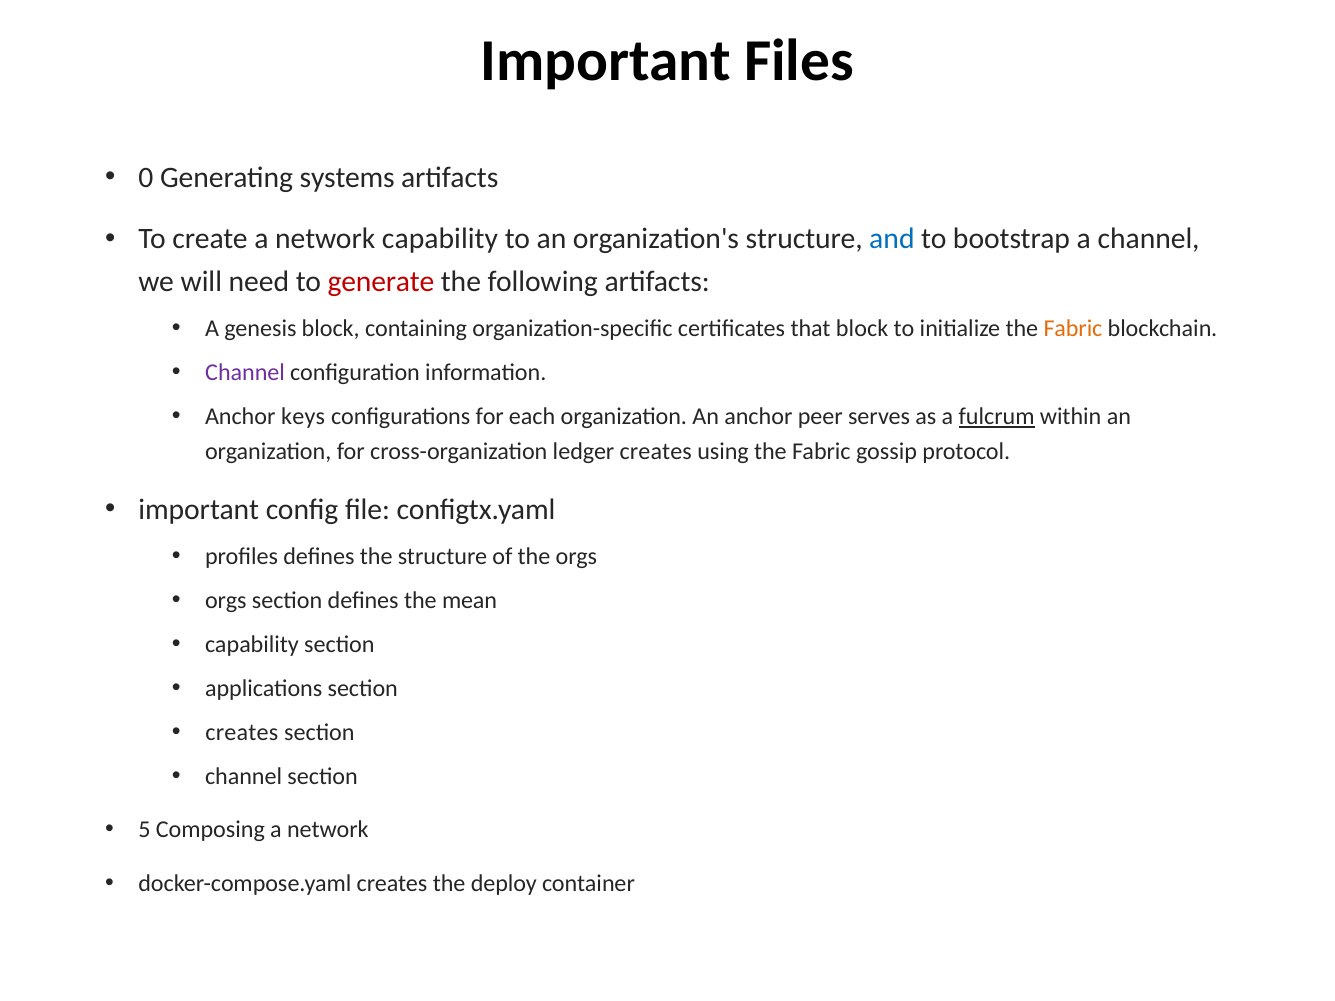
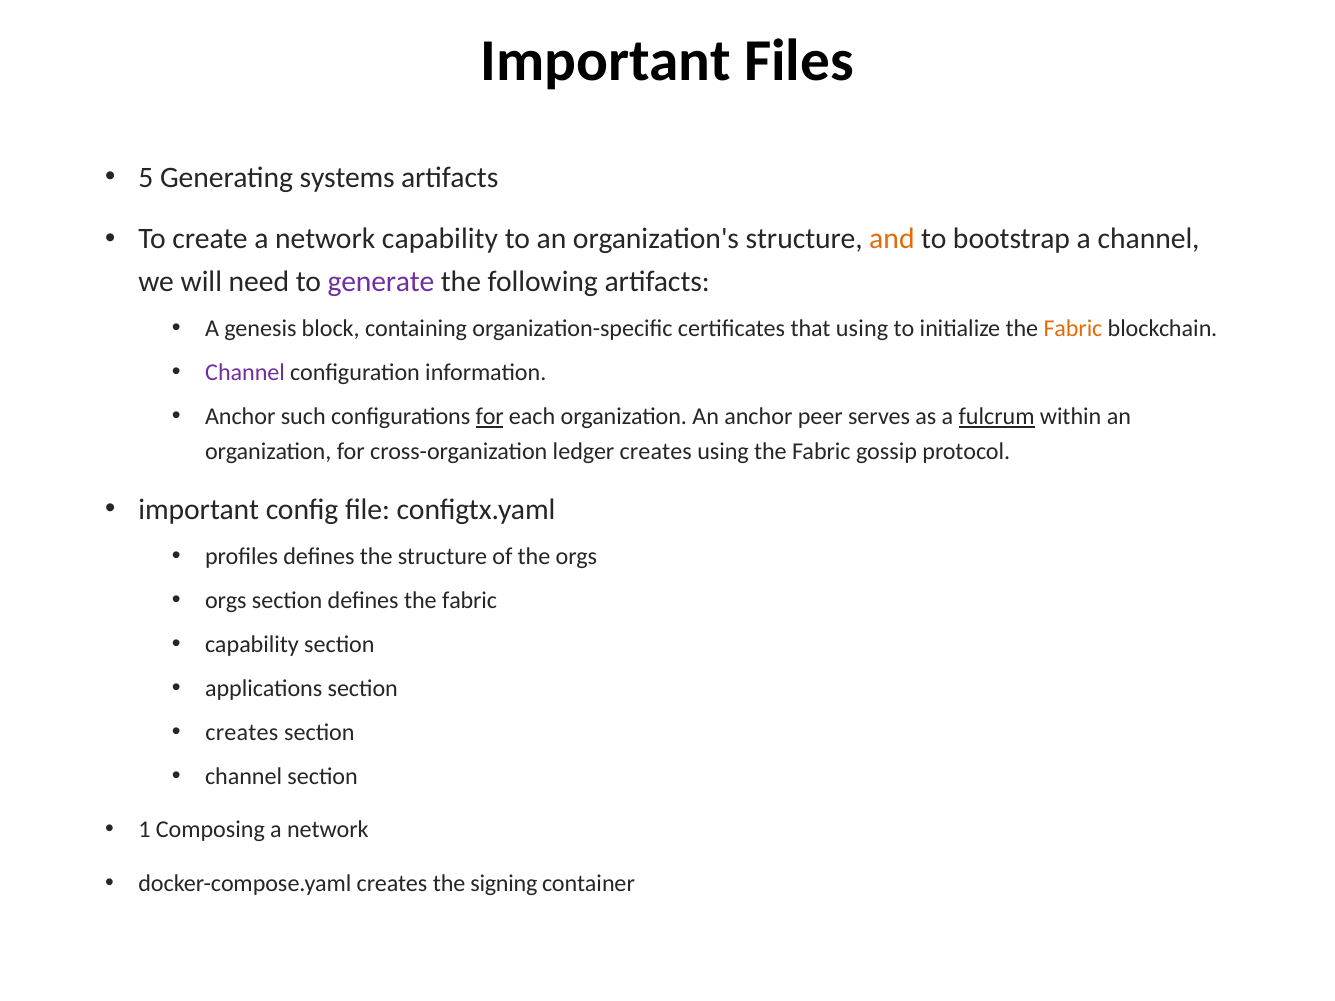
0: 0 -> 5 (146, 178)
and colour: blue -> orange (892, 239)
generate colour: red -> purple (381, 282)
that block: block -> using (862, 329)
keys: keys -> such (303, 417)
for underline: none -> present (490, 417)
defines the mean: mean -> fabric (470, 601)
5: 5 -> 1 (145, 830)
deploy: deploy -> signing (504, 883)
